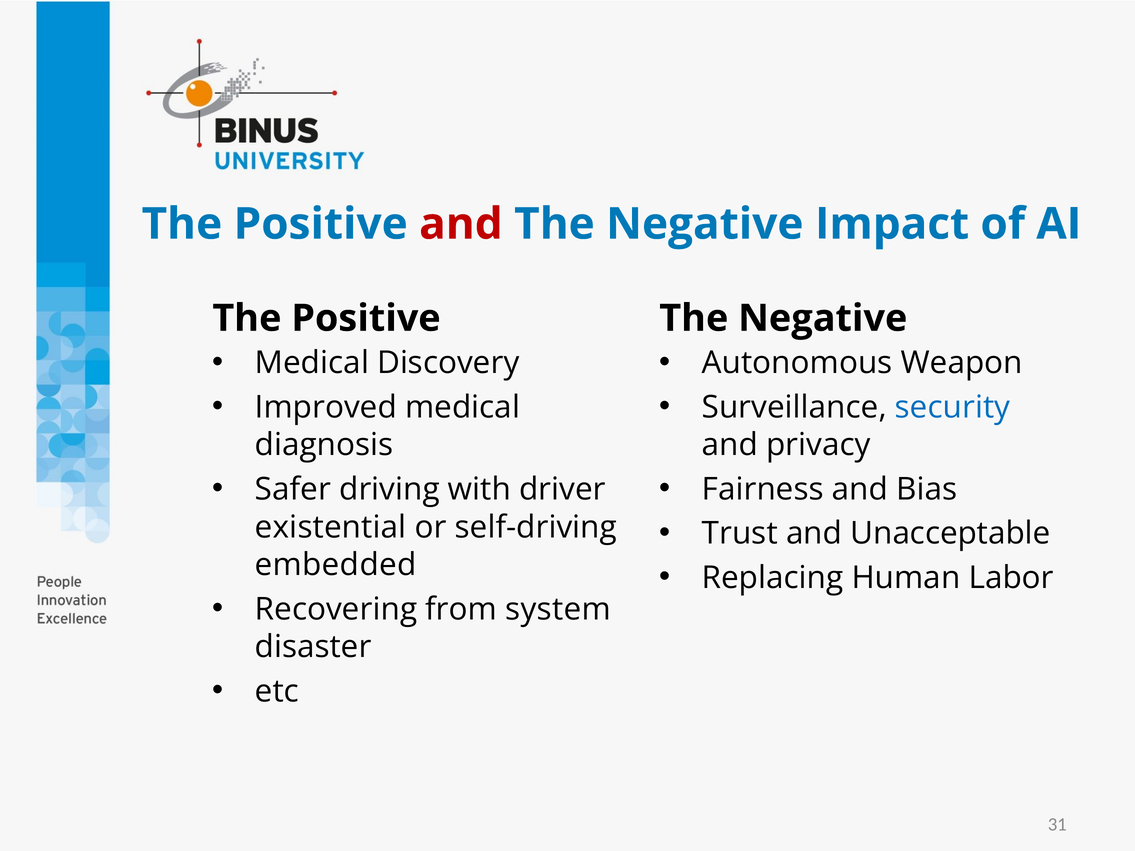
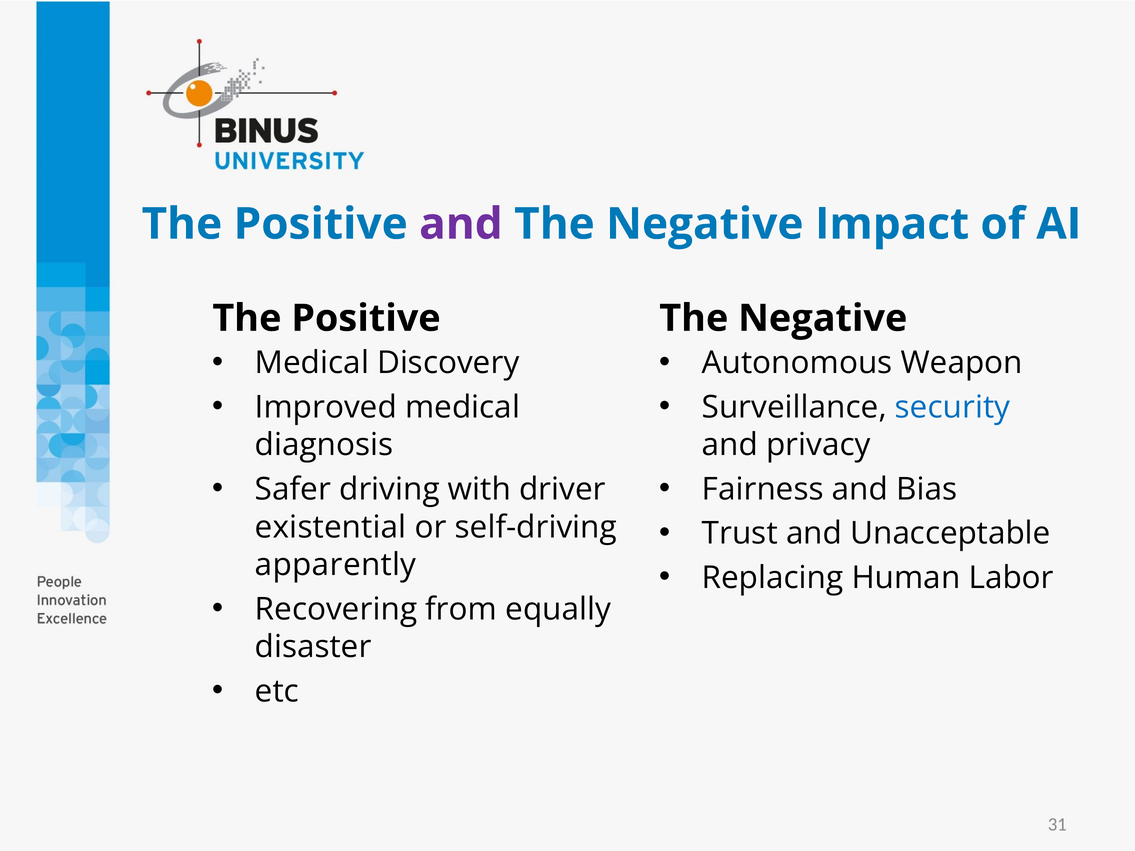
and colour: red -> purple (461, 224)
embedded: embedded -> apparently (336, 565)
system: system -> equally (558, 609)
